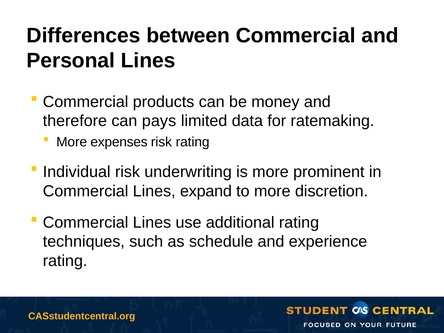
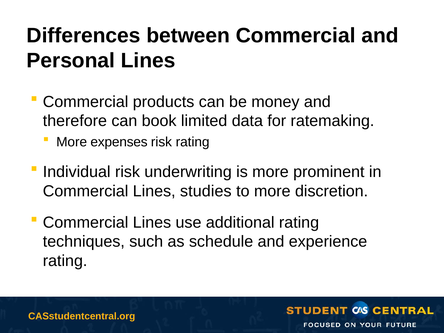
pays: pays -> book (159, 121)
expand: expand -> studies (206, 191)
